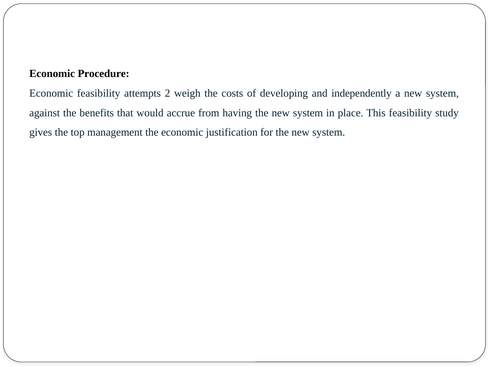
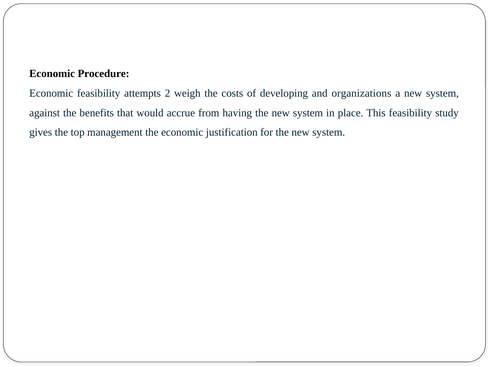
independently: independently -> organizations (361, 93)
